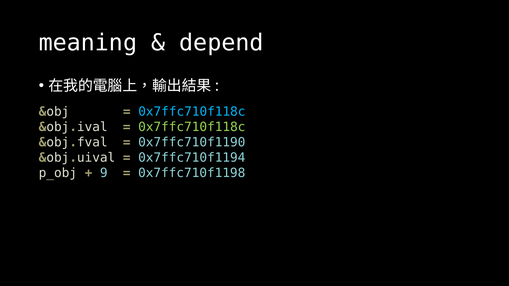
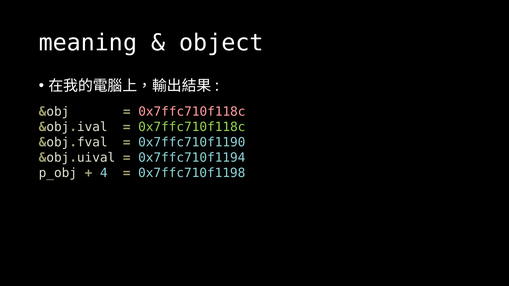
depend: depend -> object (221, 43)
0x7ffc710f118c colour: light blue -> pink (192, 112)
9: 9 -> 4 (104, 173)
